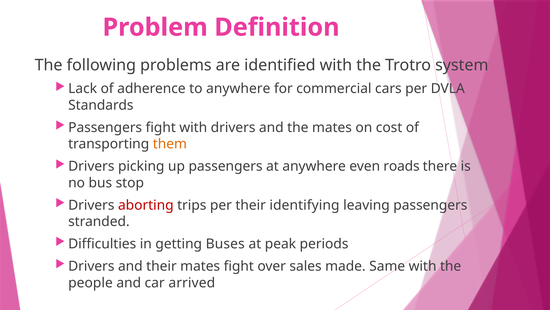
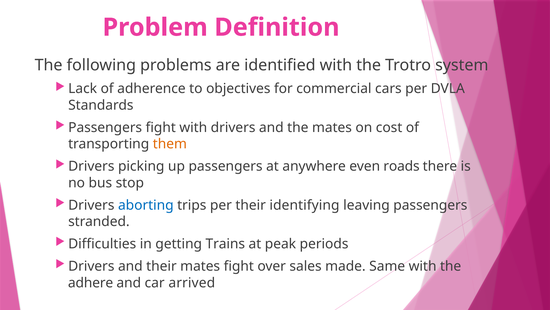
to anywhere: anywhere -> objectives (238, 89)
aborting colour: red -> blue (146, 205)
Buses: Buses -> Trains (225, 243)
people: people -> adhere (91, 282)
